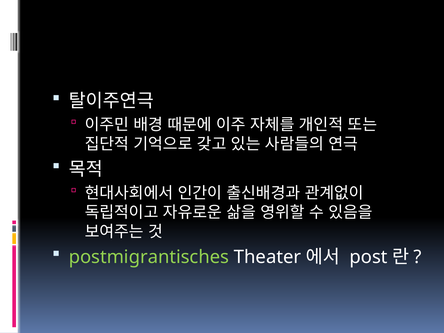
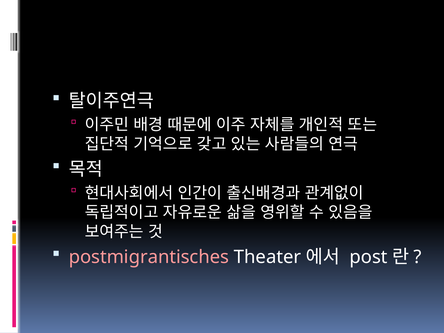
postmigrantisches colour: light green -> pink (149, 257)
